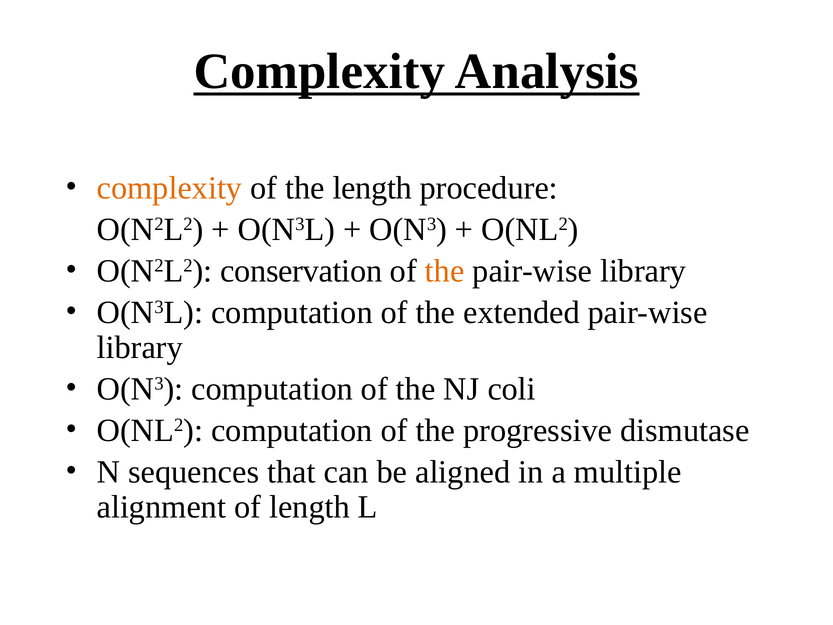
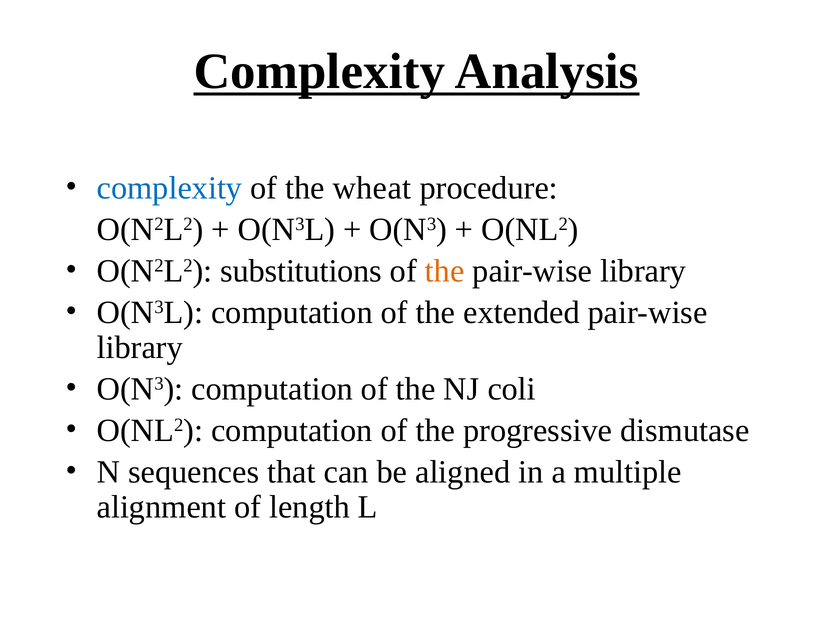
complexity colour: orange -> blue (170, 188)
the length: length -> wheat (372, 188)
conservation: conservation -> substitutions (301, 271)
